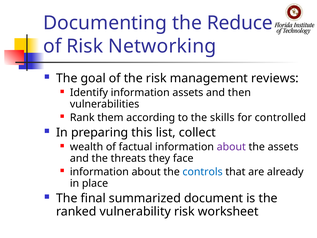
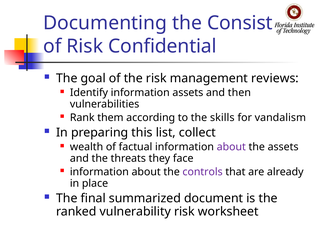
Reduce: Reduce -> Consist (240, 23)
Networking: Networking -> Confidential (162, 46)
controlled: controlled -> vandalism (280, 118)
controls colour: blue -> purple (203, 172)
